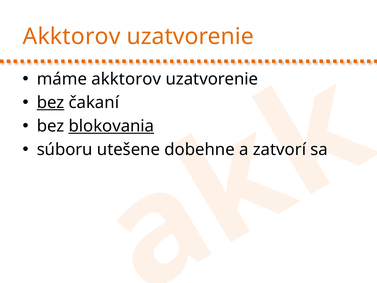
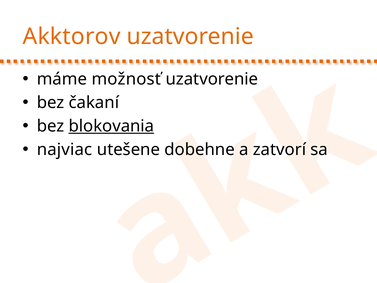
máme akktorov: akktorov -> možnosť (126, 79)
bez underline: present -> none (51, 103)
súboru: súboru -> najviac (65, 149)
